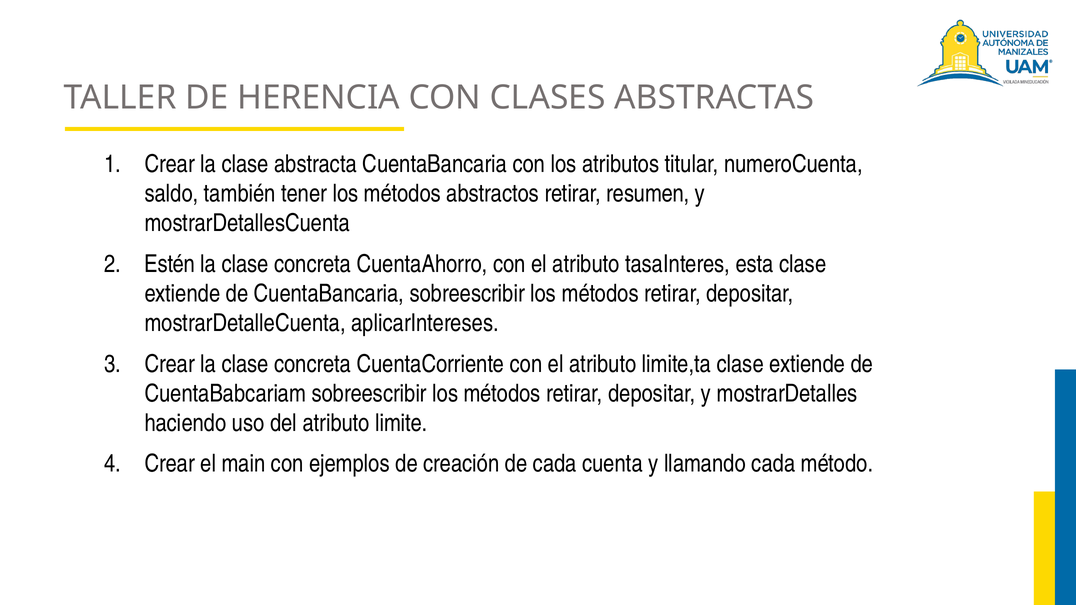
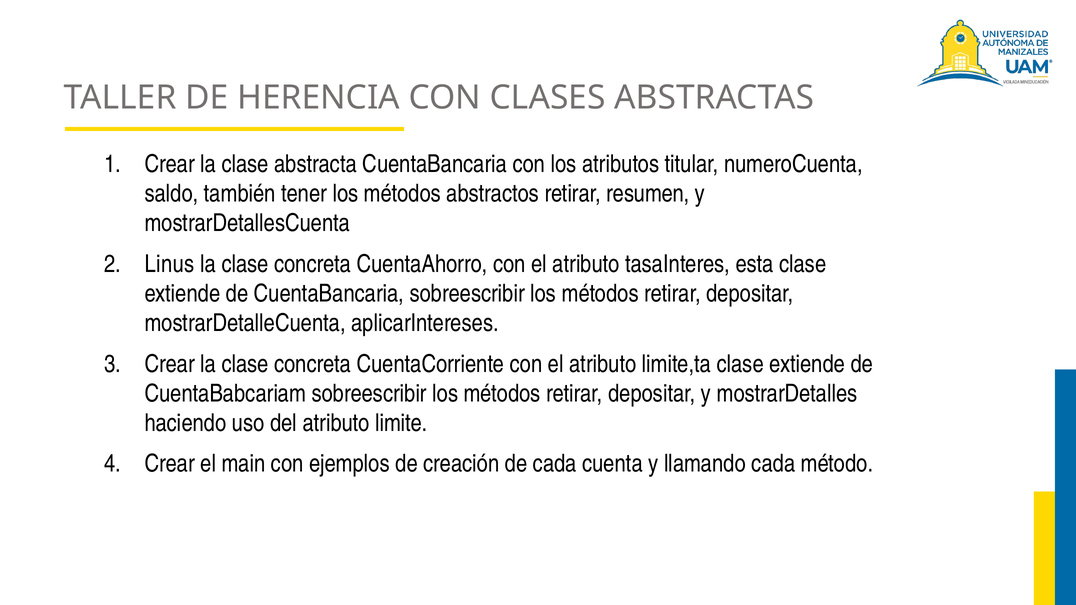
Estén: Estén -> Linus (170, 264)
